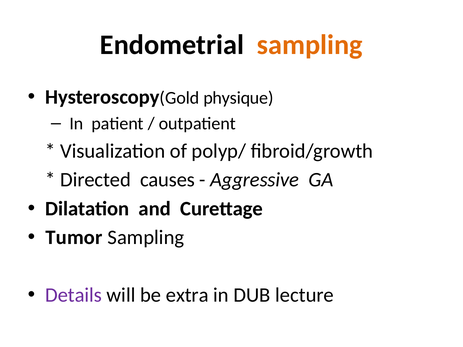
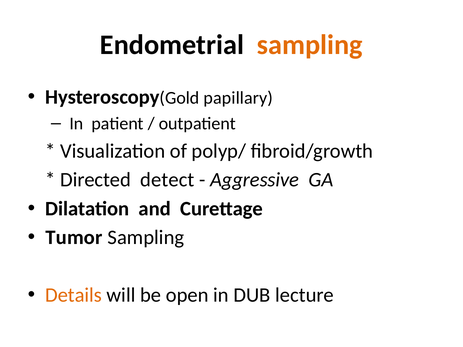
physique: physique -> papillary (238, 98)
causes: causes -> detect (167, 180)
Details colour: purple -> orange (74, 295)
extra: extra -> open (187, 295)
